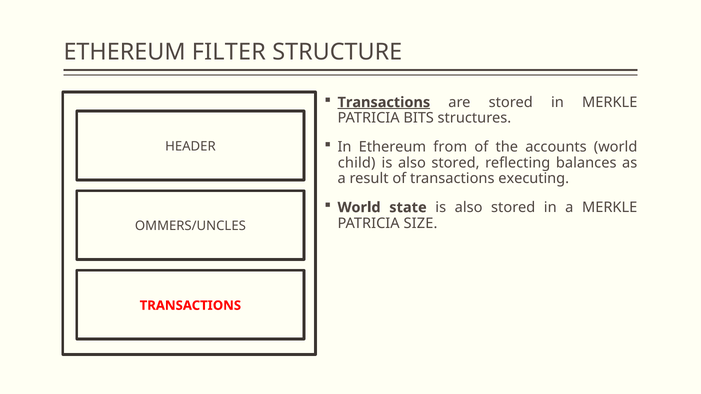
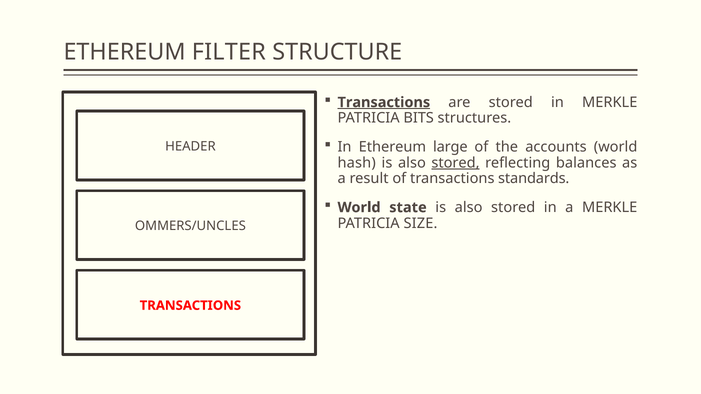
from: from -> large (450, 147)
child: child -> hash (357, 163)
stored underline: none -> present (456, 163)
executing: executing -> standards (534, 179)
